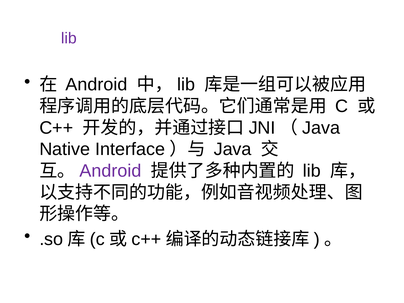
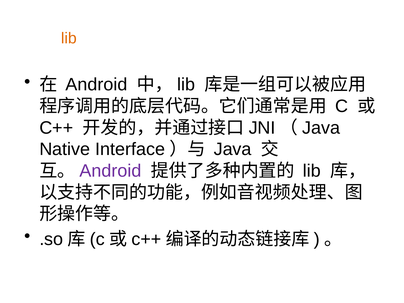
lib colour: purple -> orange (69, 38)
